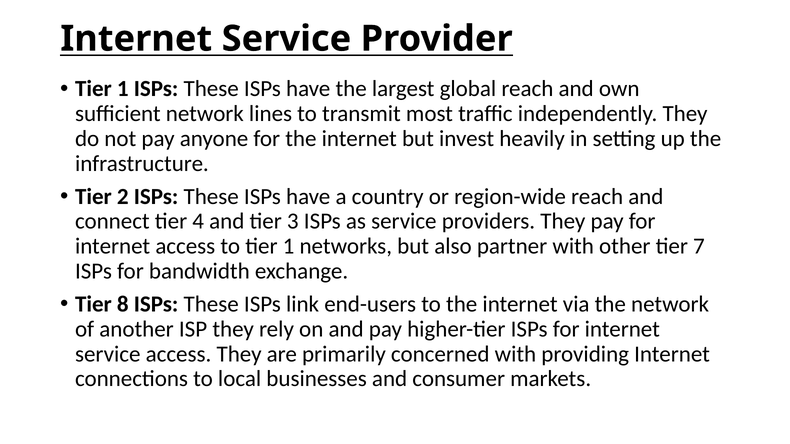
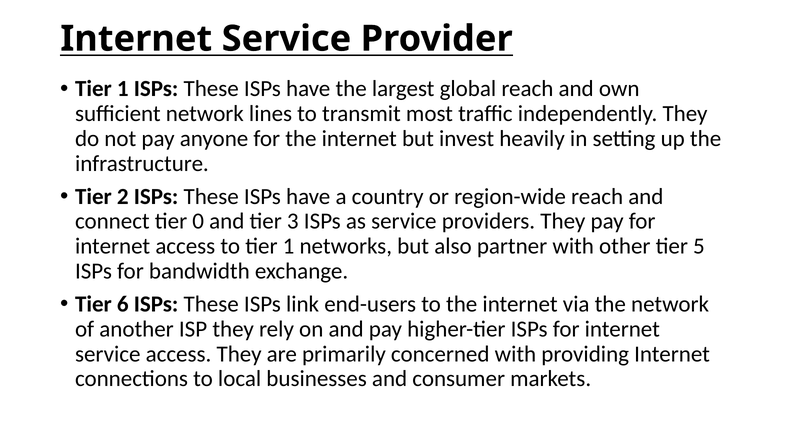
4: 4 -> 0 (198, 222)
7: 7 -> 5 (699, 246)
8: 8 -> 6 (123, 304)
